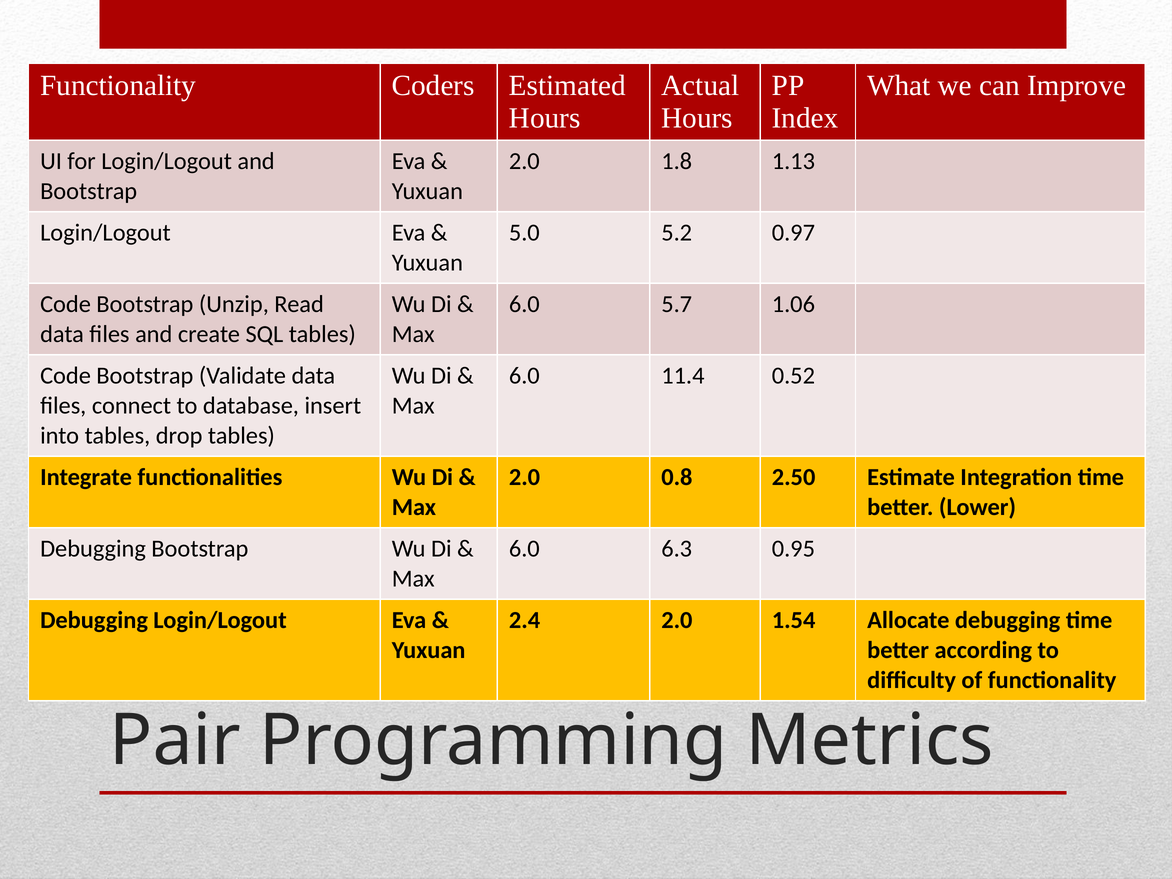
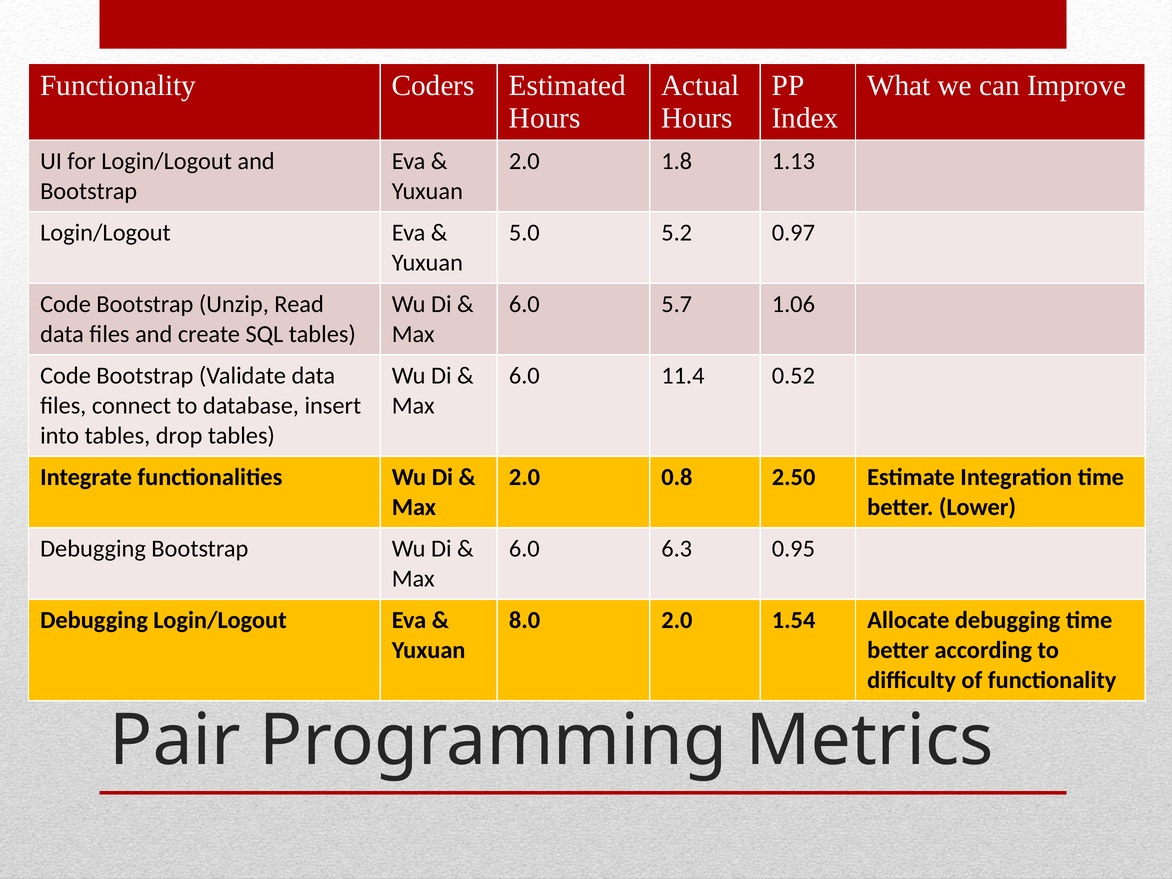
2.4: 2.4 -> 8.0 (525, 620)
